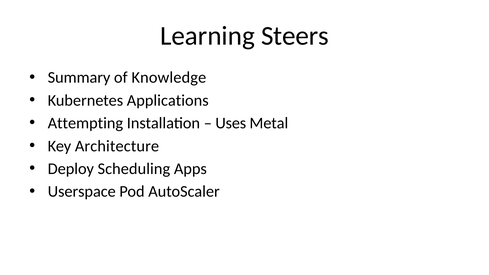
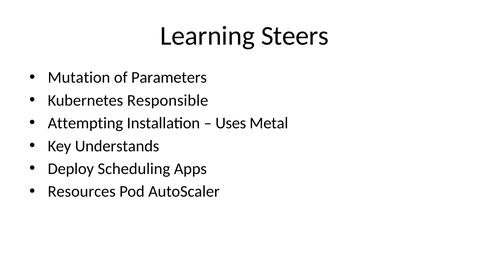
Summary: Summary -> Mutation (79, 78)
Knowledge: Knowledge -> Parameters (169, 78)
Applications: Applications -> Responsible (168, 100)
Architecture: Architecture -> Understands (117, 146)
Userspace: Userspace -> Resources (82, 192)
